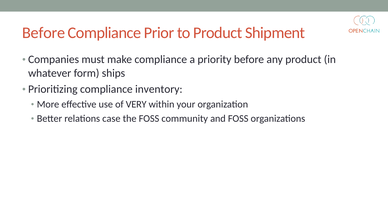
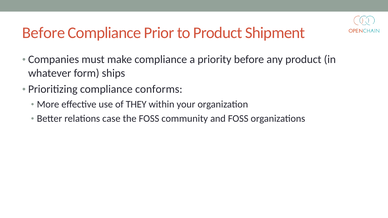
inventory: inventory -> conforms (159, 89)
VERY: VERY -> THEY (136, 104)
